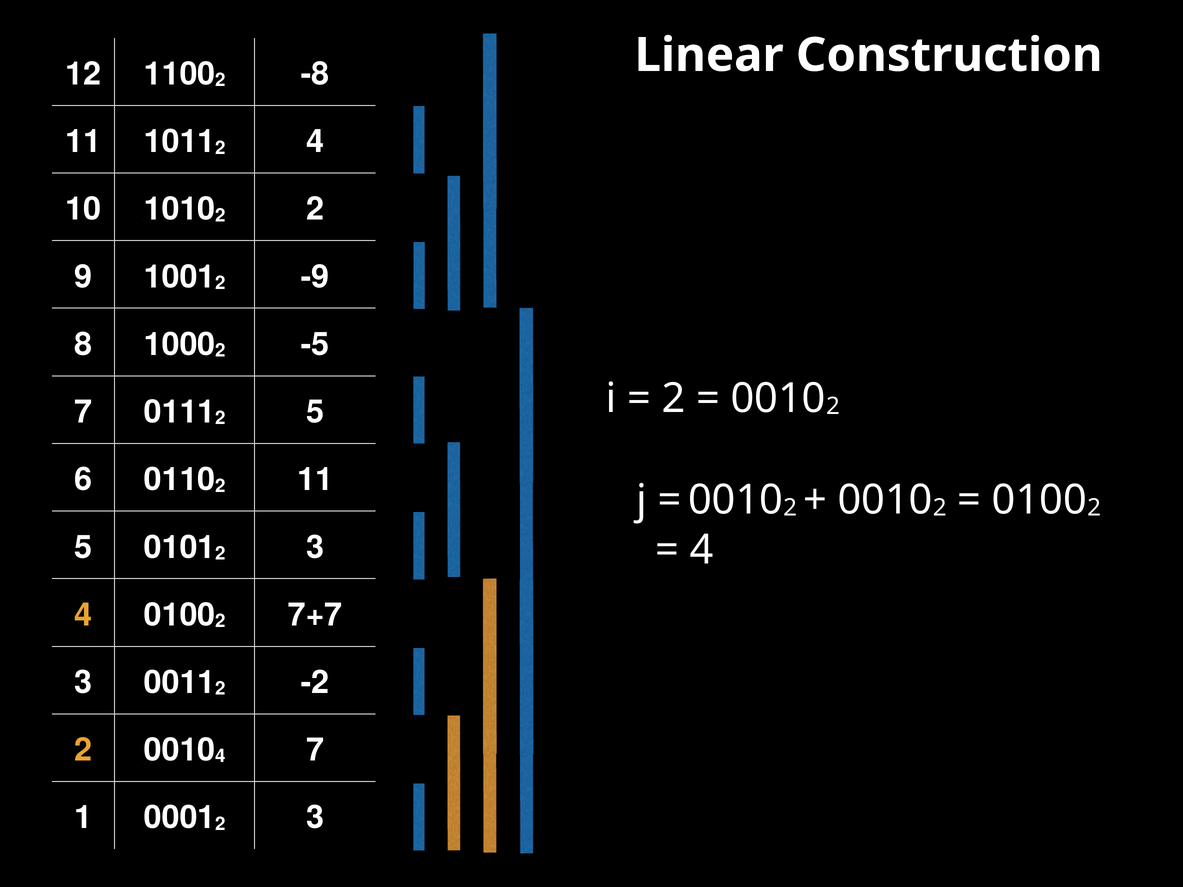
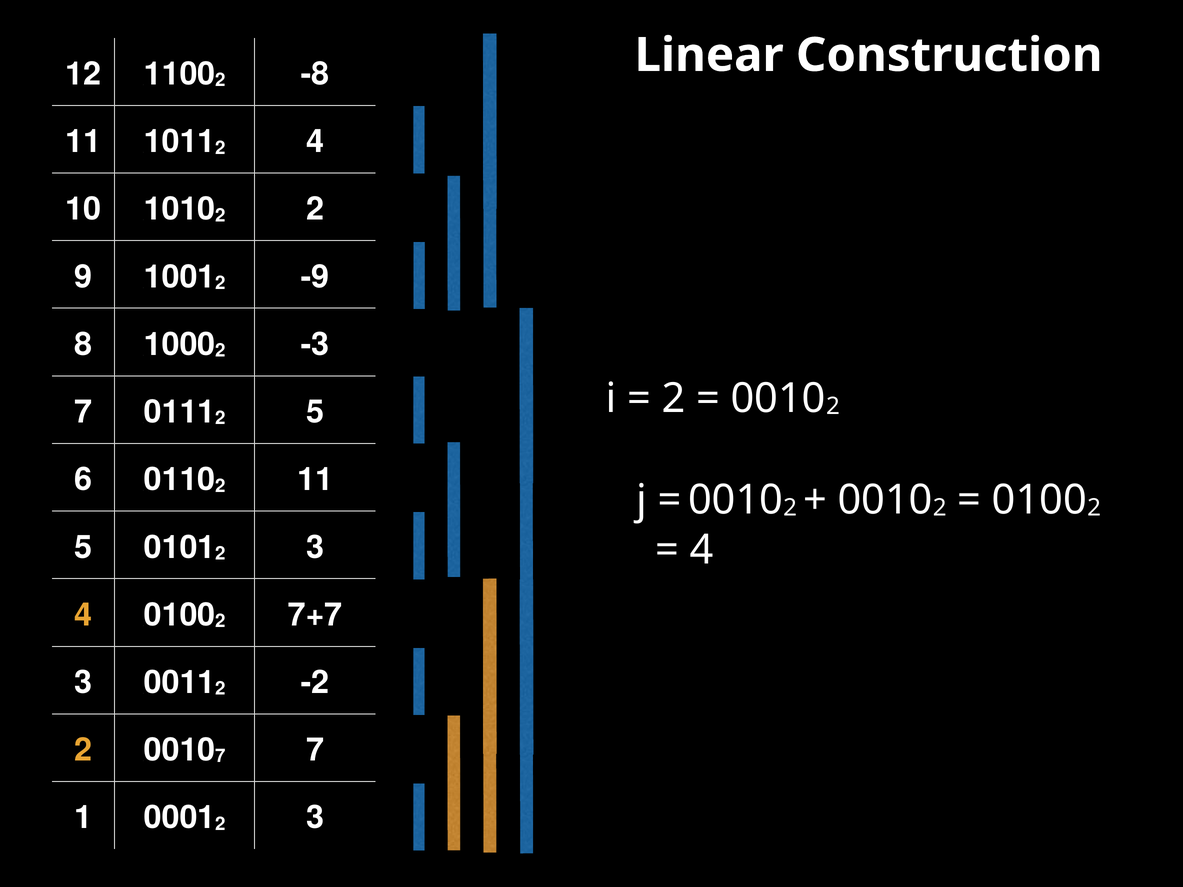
-5: -5 -> -3 (315, 345)
4: 4 -> 7 (221, 756)
